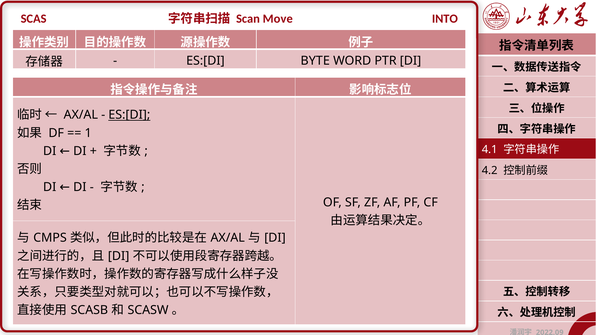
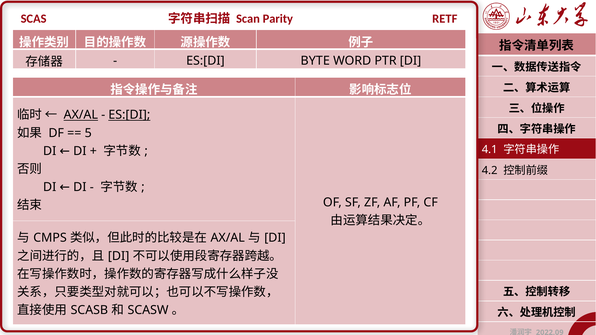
INTO: INTO -> RETF (445, 19)
Move: Move -> Parity (278, 19)
AX/AL underline: none -> present (81, 115)
1: 1 -> 5 (88, 133)
